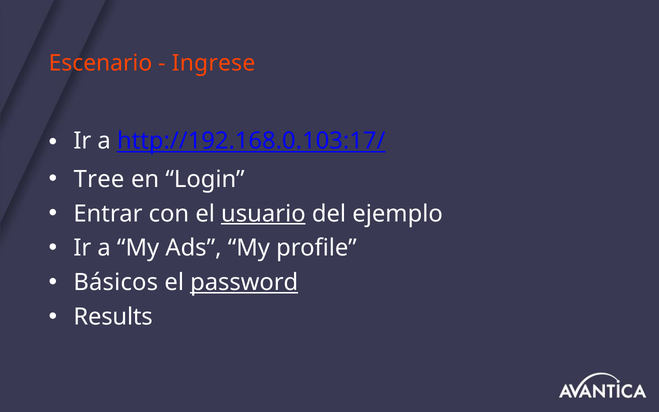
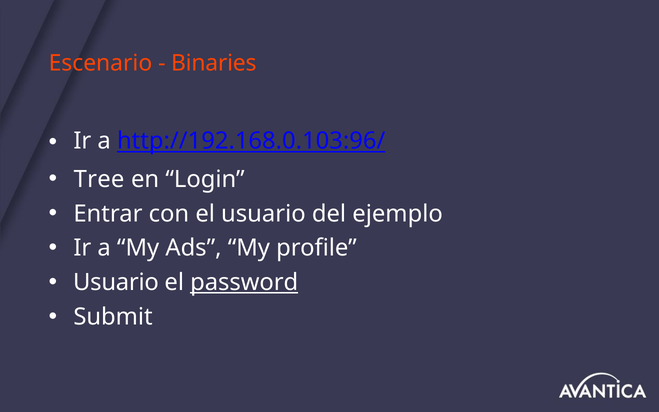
Ingrese: Ingrese -> Binaries (214, 63)
http://192.168.0.103:17/: http://192.168.0.103:17/ -> http://192.168.0.103:96/ (251, 141)
usuario underline: present -> none (263, 214)
Básicos: Básicos -> Usuario (116, 282)
Results: Results -> Submit (113, 317)
